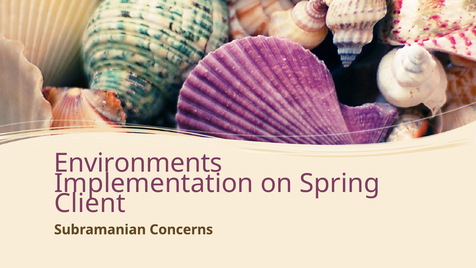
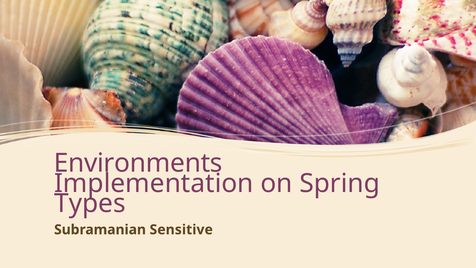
Client: Client -> Types (90, 203)
Concerns: Concerns -> Sensitive (181, 229)
